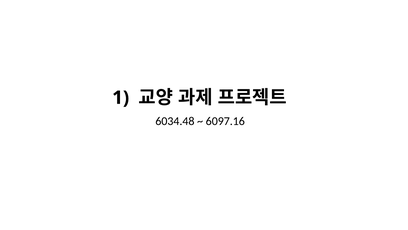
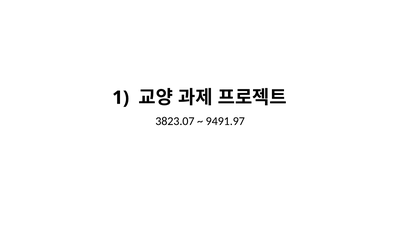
6034.48: 6034.48 -> 3823.07 (175, 121)
6097.16: 6097.16 -> 9491.97 (225, 121)
